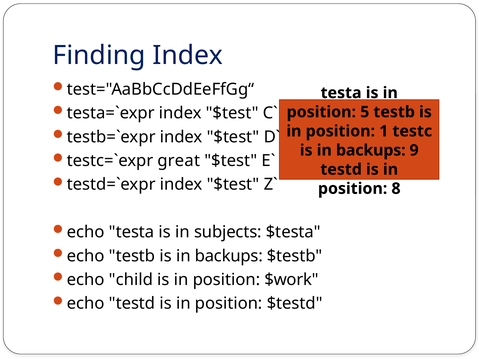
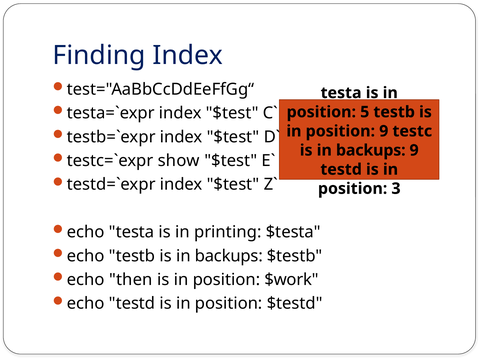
position 1: 1 -> 9 (384, 131)
great: great -> show (179, 161)
8: 8 -> 3 (396, 189)
subjects: subjects -> printing (228, 232)
child: child -> then (131, 280)
